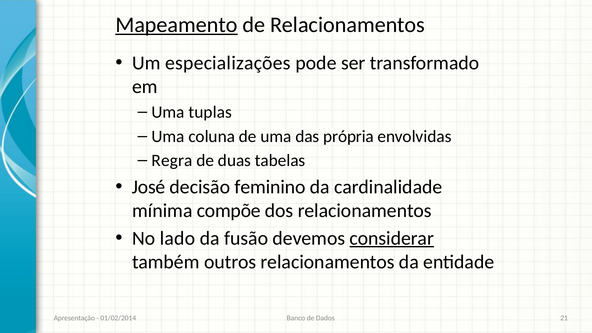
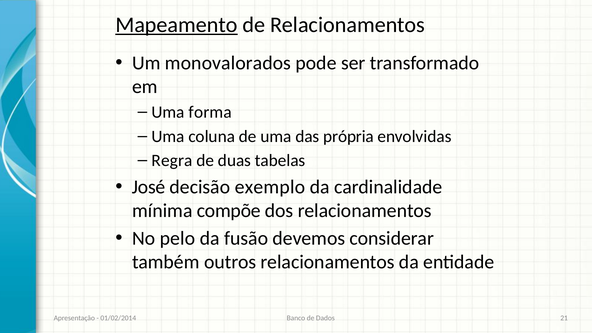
especializações: especializações -> monovalorados (228, 63)
tuplas: tuplas -> forma (210, 112)
feminino: feminino -> exemplo (270, 187)
lado: lado -> pelo (177, 238)
considerar underline: present -> none (392, 238)
